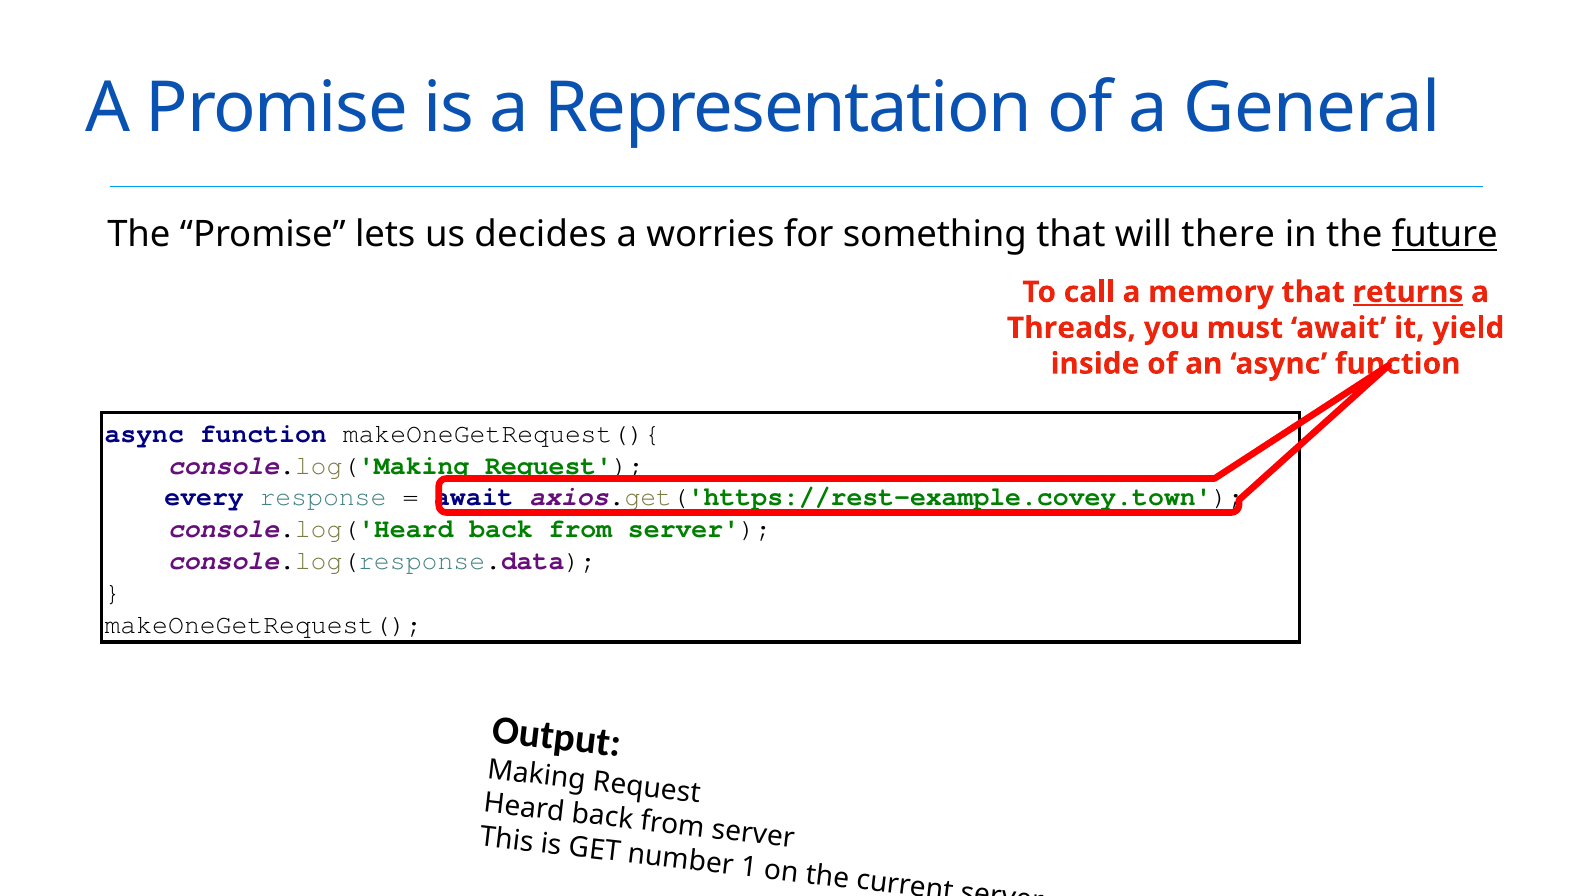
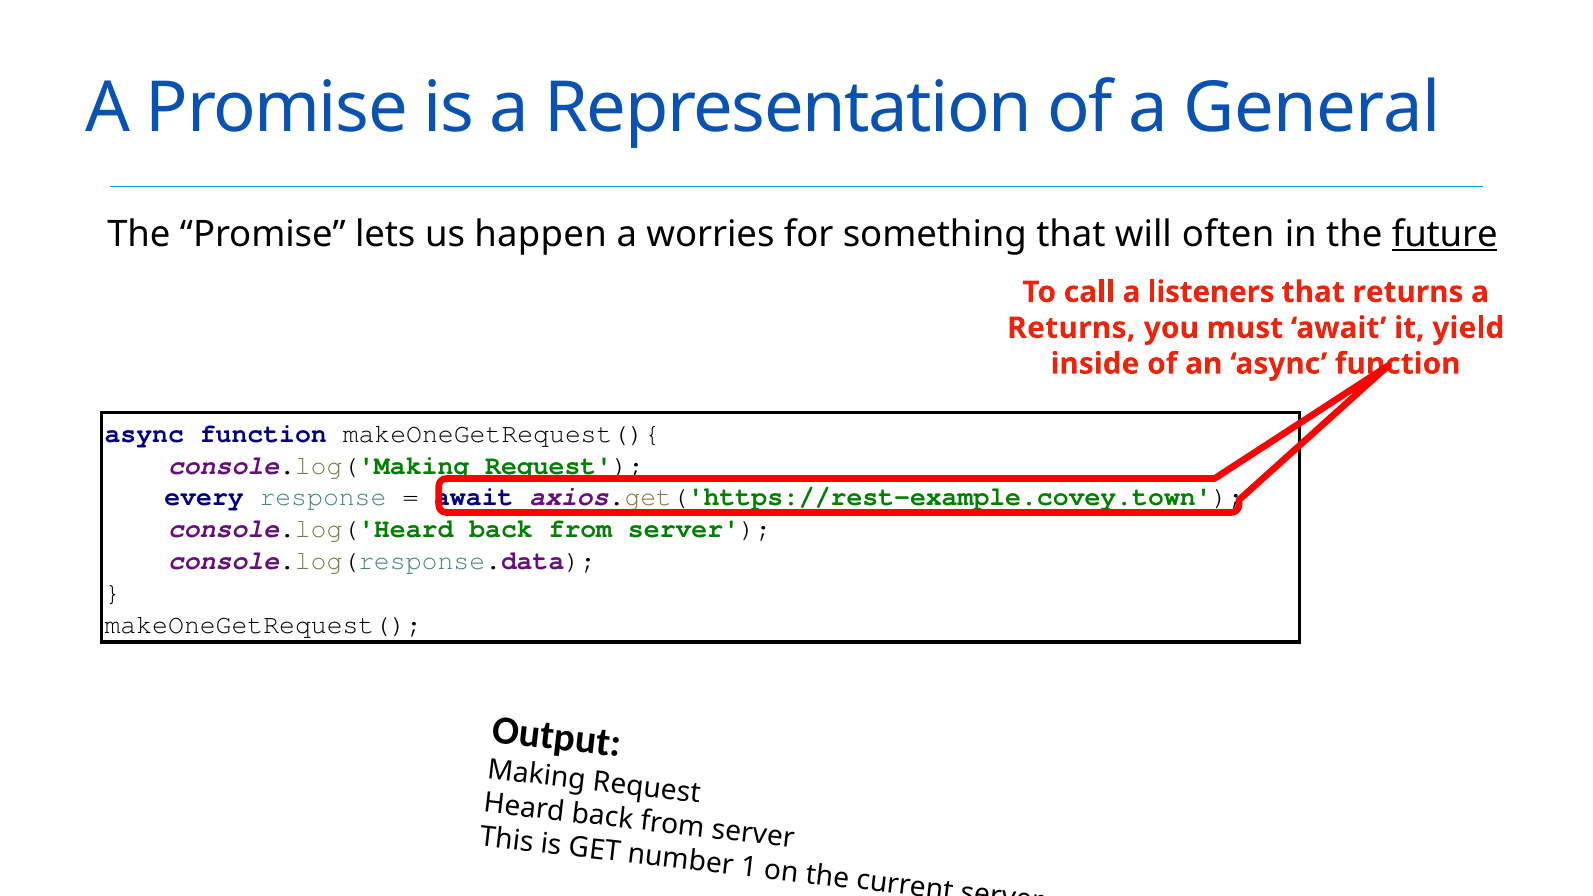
decides: decides -> happen (541, 234)
there: there -> often (1228, 234)
memory: memory -> listeners (1211, 292)
returns underline: present -> none (1408, 292)
Threads: Threads -> Returns (1071, 328)
